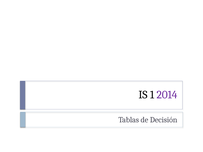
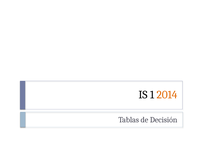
2014 colour: purple -> orange (167, 95)
